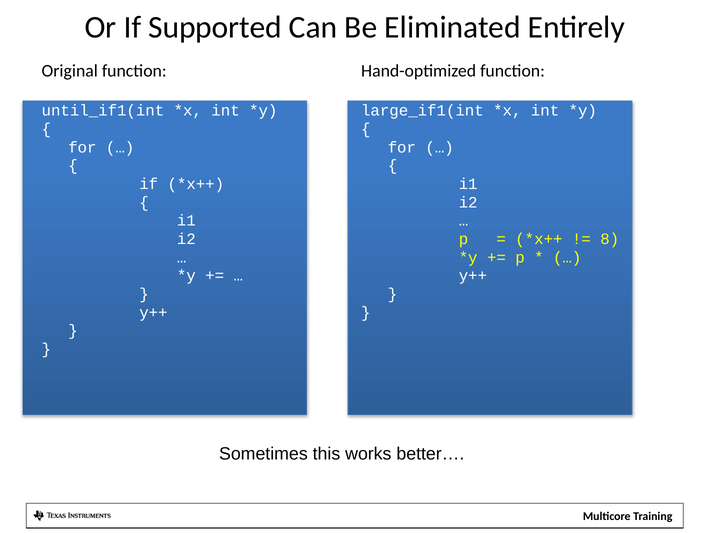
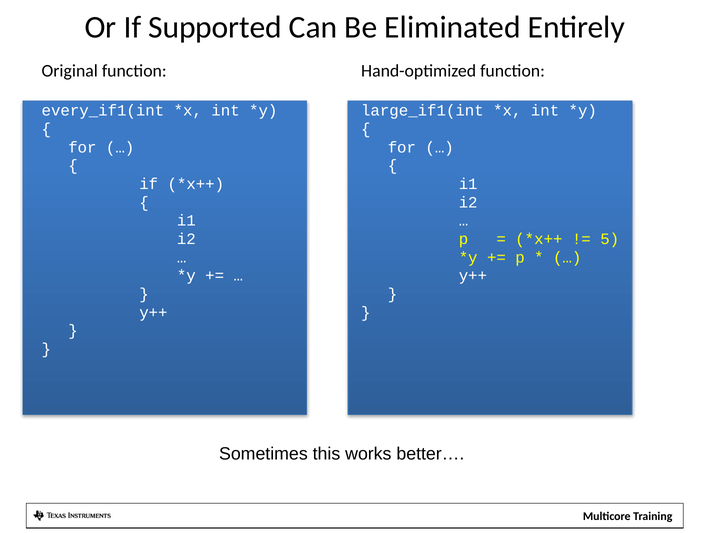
until_if1(int: until_if1(int -> every_if1(int (103, 111)
8: 8 -> 5 (610, 239)
